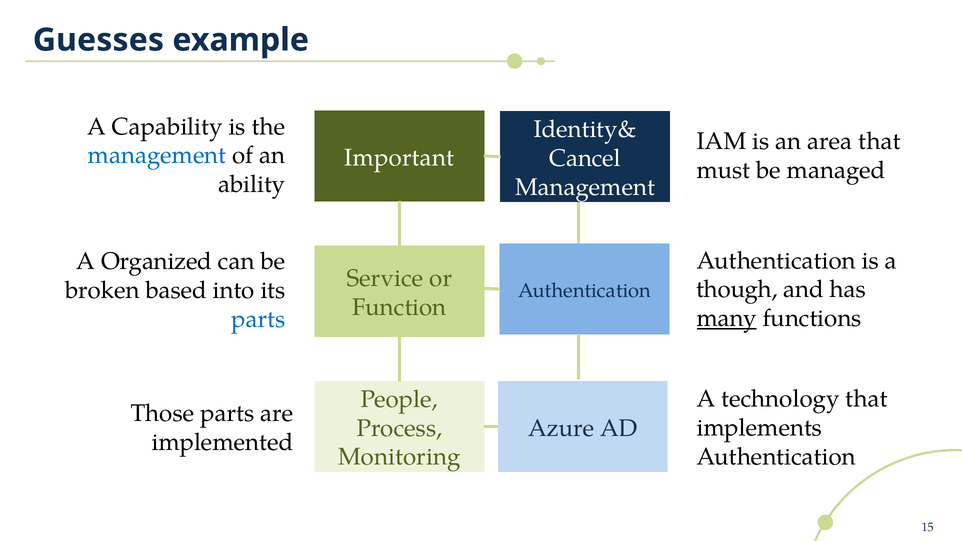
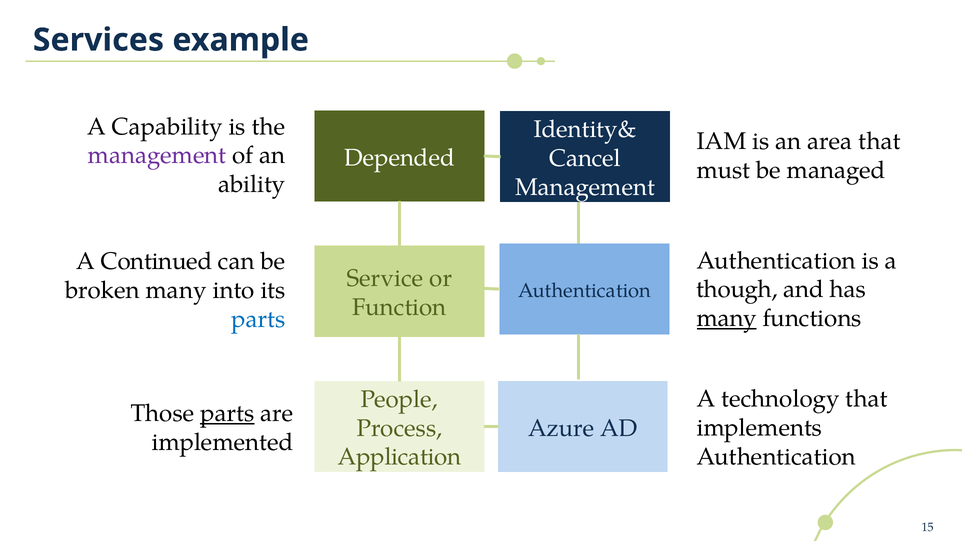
Guesses: Guesses -> Services (98, 40)
management colour: blue -> purple (157, 156)
Important: Important -> Depended (399, 158)
Organized: Organized -> Continued (157, 262)
broken based: based -> many (176, 290)
parts underline: none -> present (227, 413)
Monitoring: Monitoring -> Application (399, 457)
